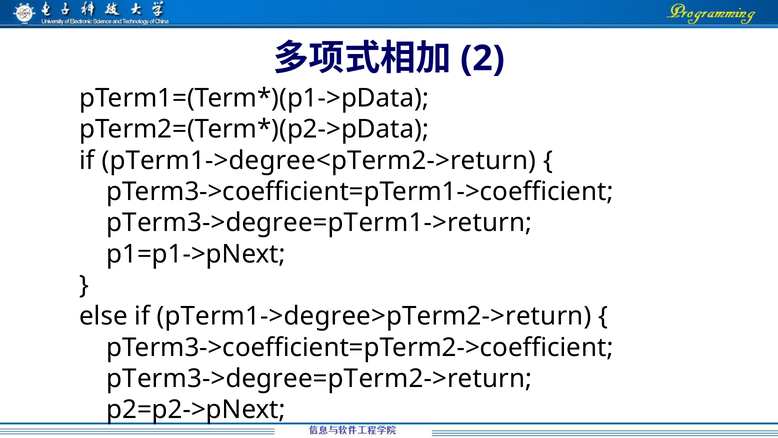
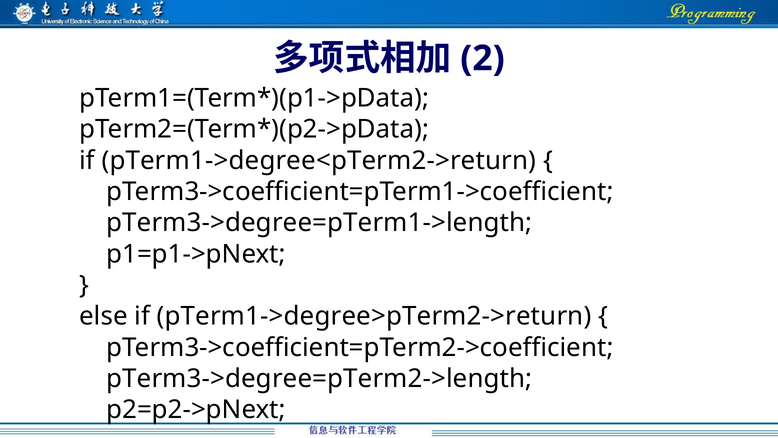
pTerm3->degree=pTerm1->return: pTerm3->degree=pTerm1->return -> pTerm3->degree=pTerm1->length (319, 223)
pTerm3->degree=pTerm2->return: pTerm3->degree=pTerm2->return -> pTerm3->degree=pTerm2->length (319, 378)
